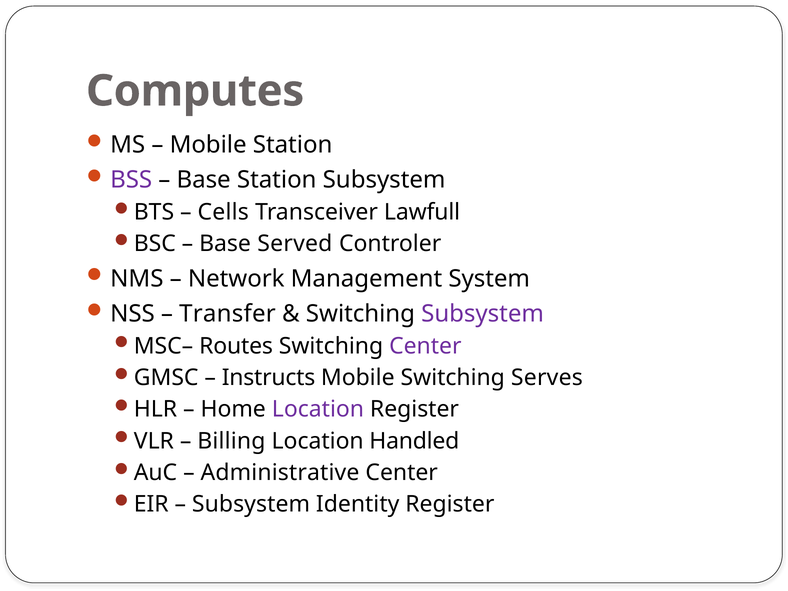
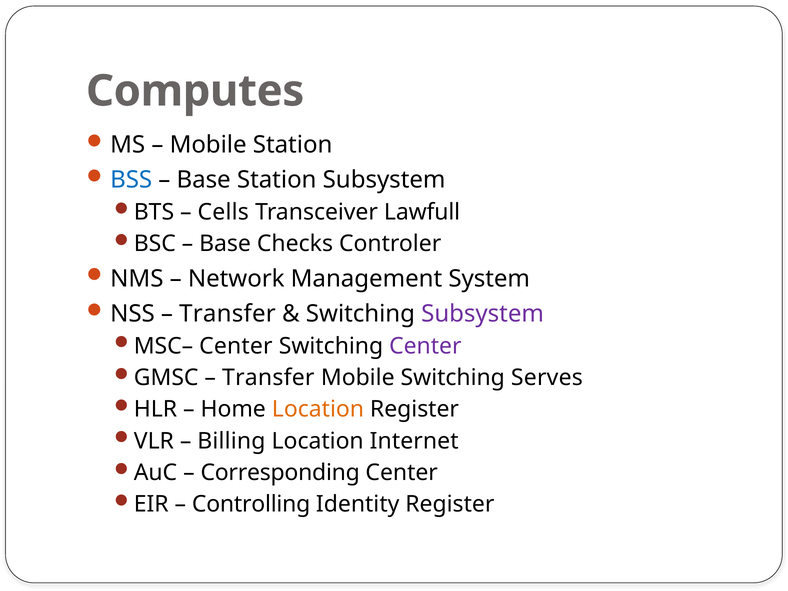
BSS colour: purple -> blue (131, 180)
Served: Served -> Checks (295, 244)
MSC– Routes: Routes -> Center (236, 346)
Instructs: Instructs -> Transfer (268, 378)
Location colour: purple -> orange (318, 409)
Handled: Handled -> Internet (414, 441)
Administrative: Administrative -> Corresponding (280, 473)
Subsystem: Subsystem -> Controlling (251, 504)
